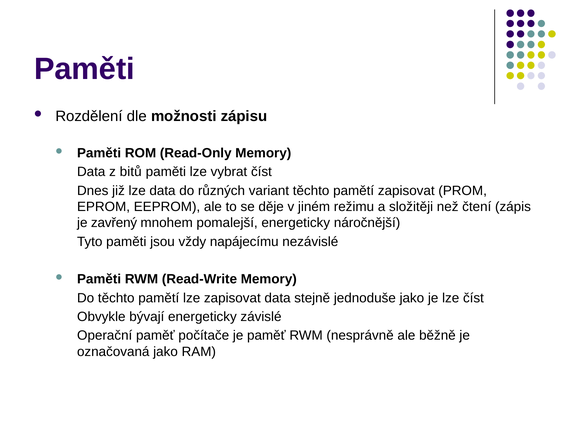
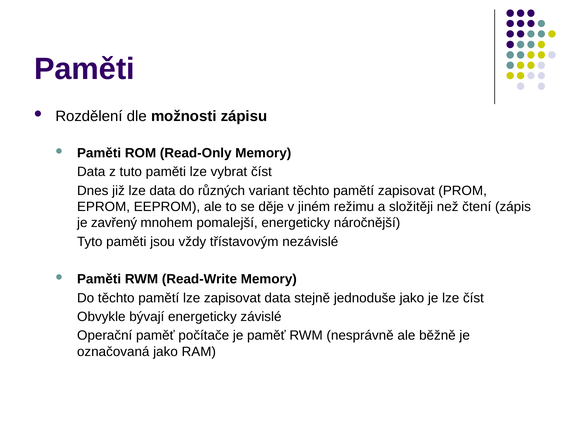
bitů: bitů -> tuto (131, 172)
napájecímu: napájecímu -> třístavovým (244, 242)
